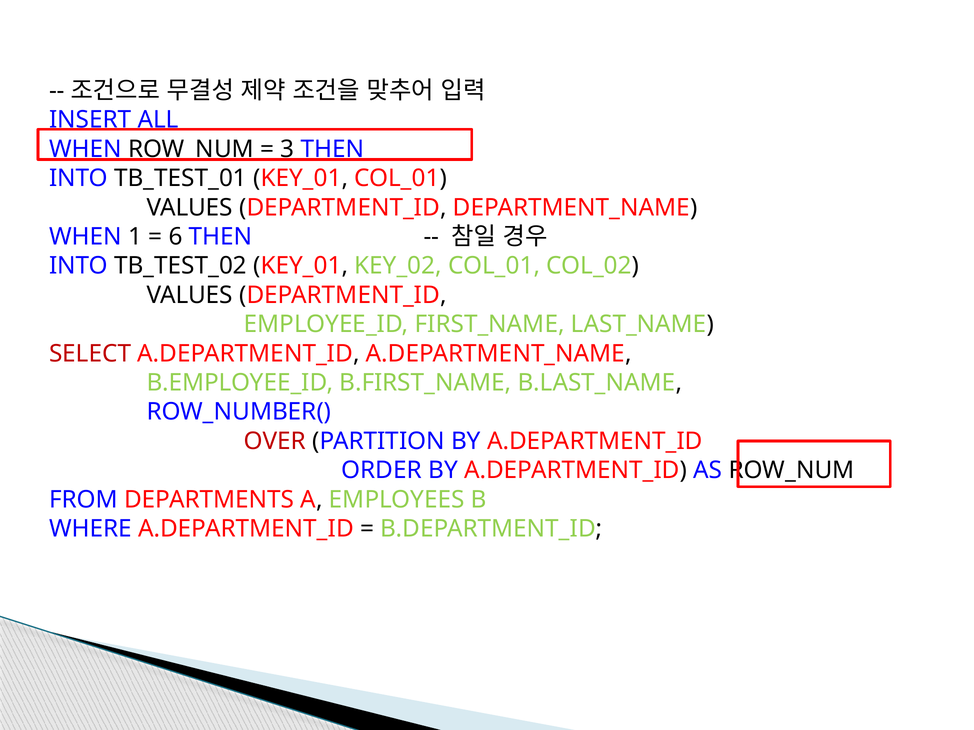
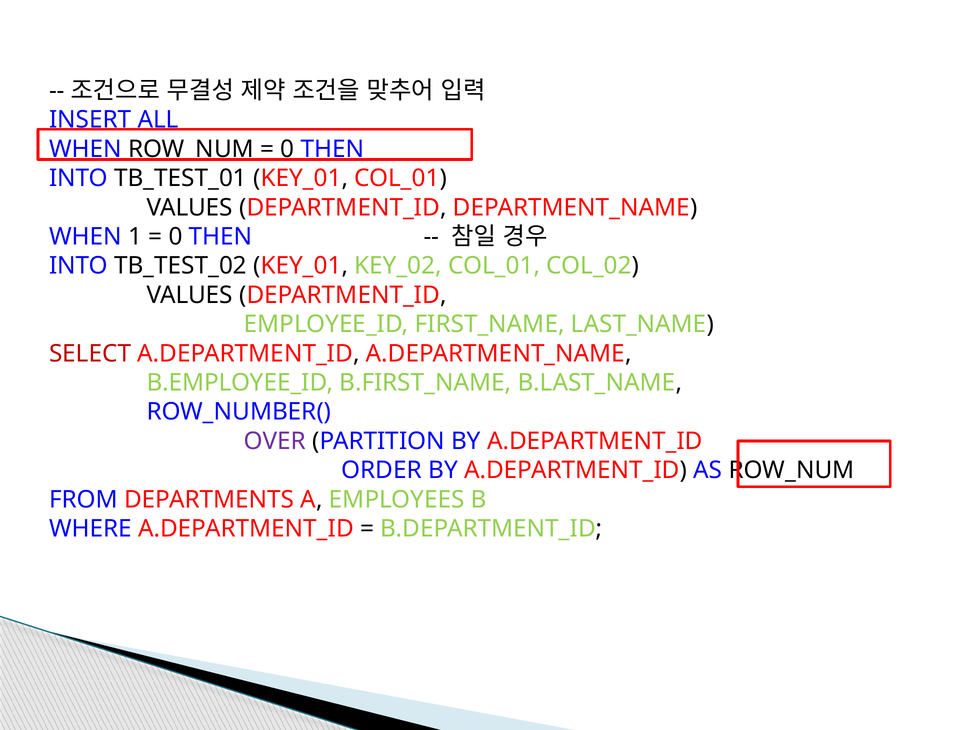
3: 3 -> 0 (287, 149)
6: 6 -> 0 (176, 237)
OVER colour: red -> purple (275, 441)
